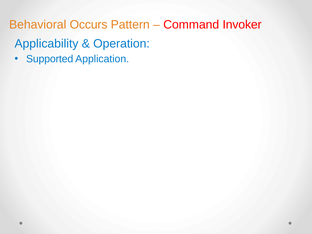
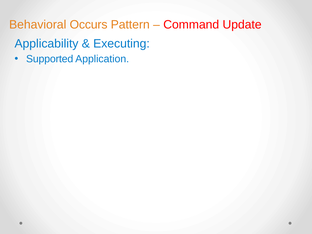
Invoker: Invoker -> Update (242, 25)
Operation: Operation -> Executing (121, 44)
